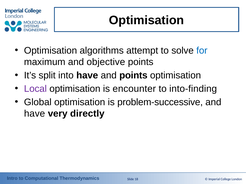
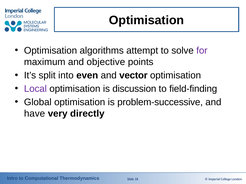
for colour: blue -> purple (202, 51)
into have: have -> even (87, 76)
and points: points -> vector (133, 76)
encounter: encounter -> discussion (134, 89)
into-finding: into-finding -> field-finding (193, 89)
